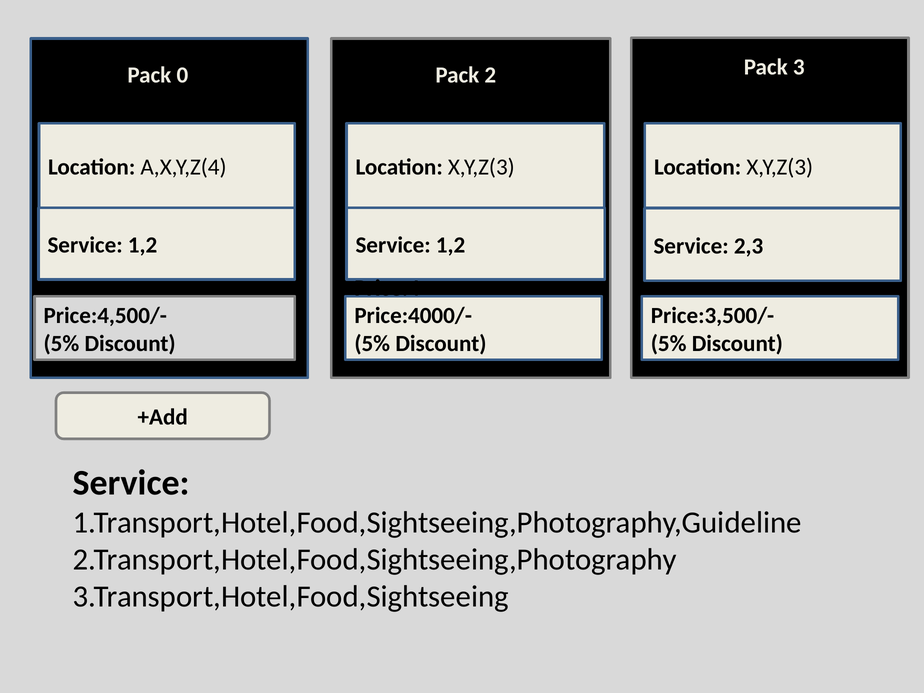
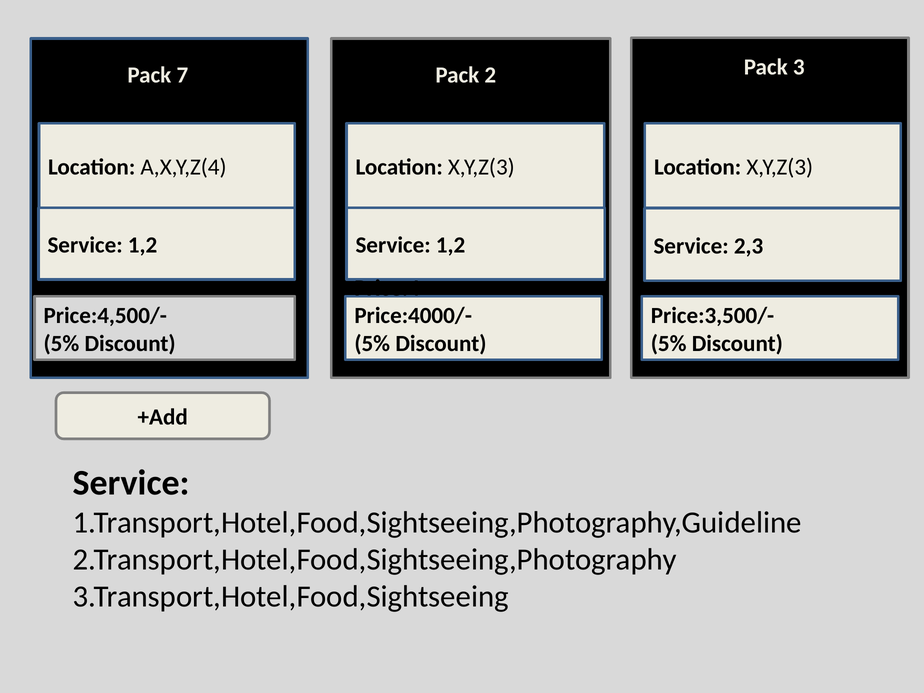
0: 0 -> 7 (182, 75)
